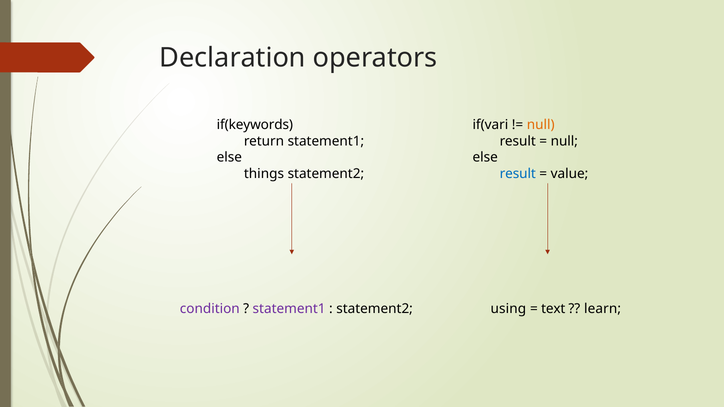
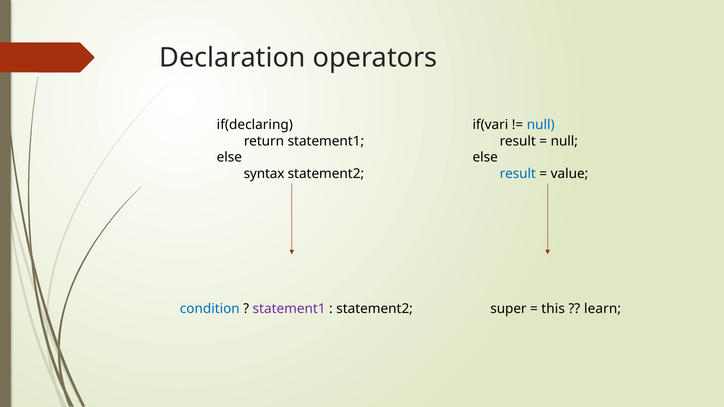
if(keywords: if(keywords -> if(declaring (255, 125)
null colour: orange -> blue (541, 125)
things: things -> syntax (264, 174)
condition colour: purple -> blue (210, 309)
using: using -> super (508, 309)
text: text -> this (553, 309)
